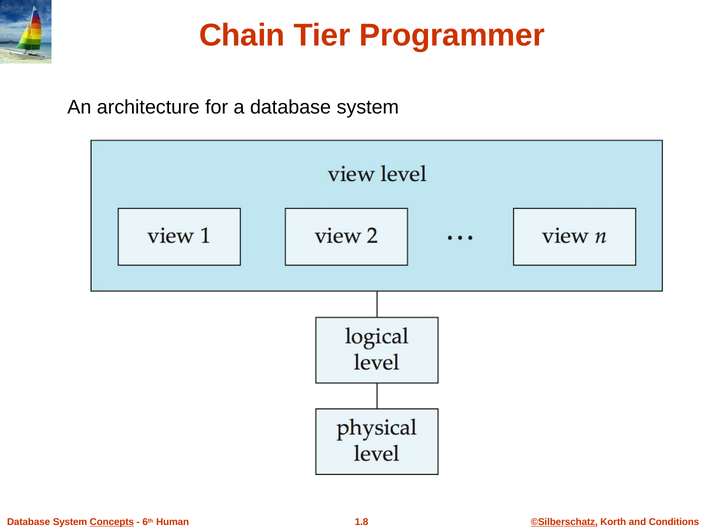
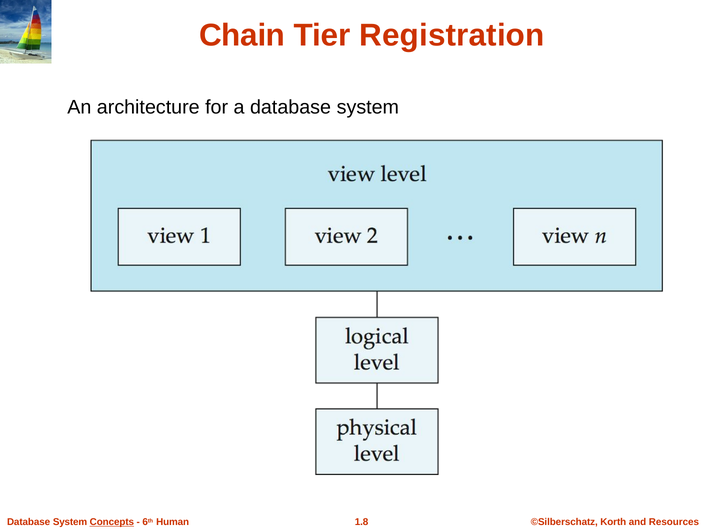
Programmer: Programmer -> Registration (452, 35)
©Silberschatz underline: present -> none (564, 522)
Conditions: Conditions -> Resources (674, 522)
